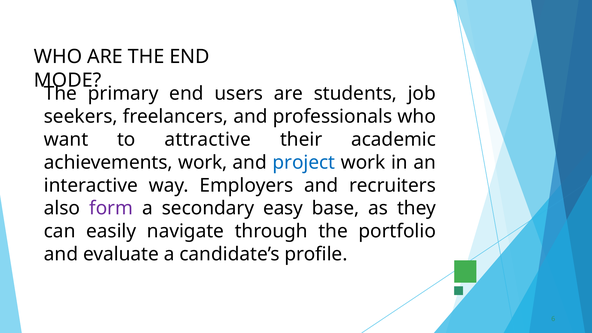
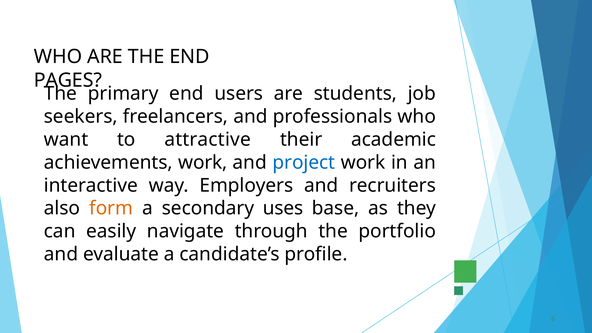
MODE: MODE -> PAGES (68, 80)
form colour: purple -> orange (111, 208)
easy: easy -> uses (283, 208)
